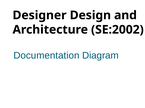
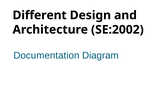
Designer: Designer -> Different (40, 15)
